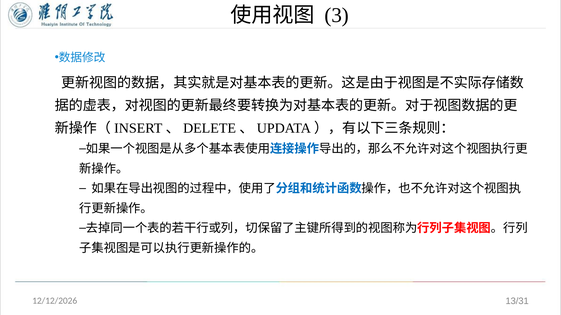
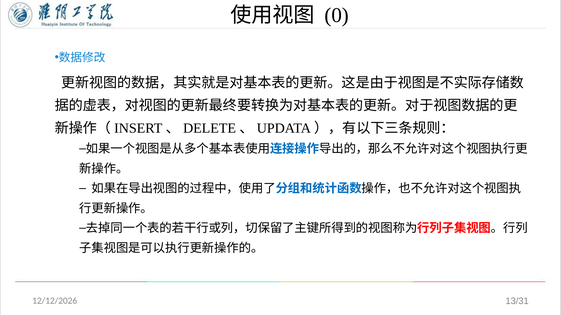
3: 3 -> 0 (337, 15)
